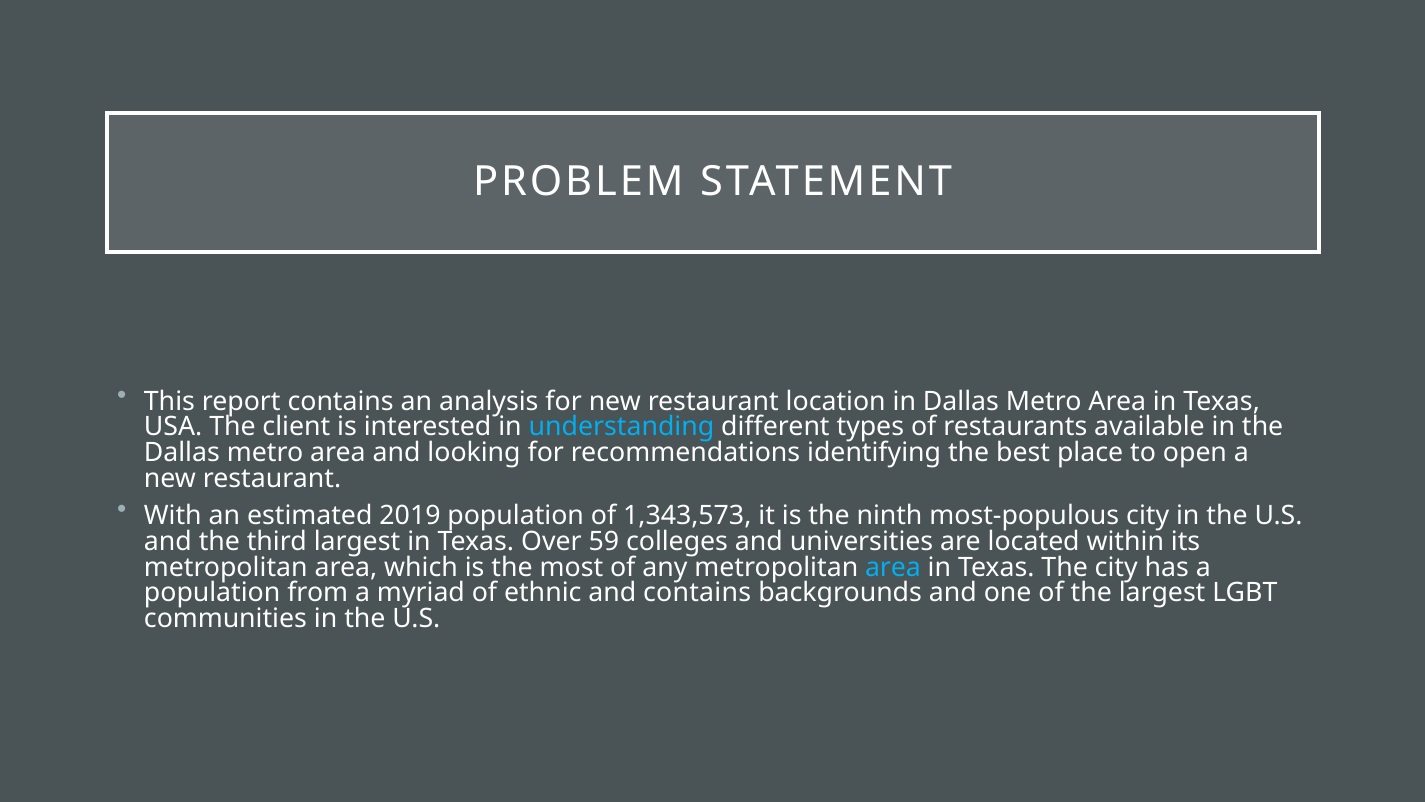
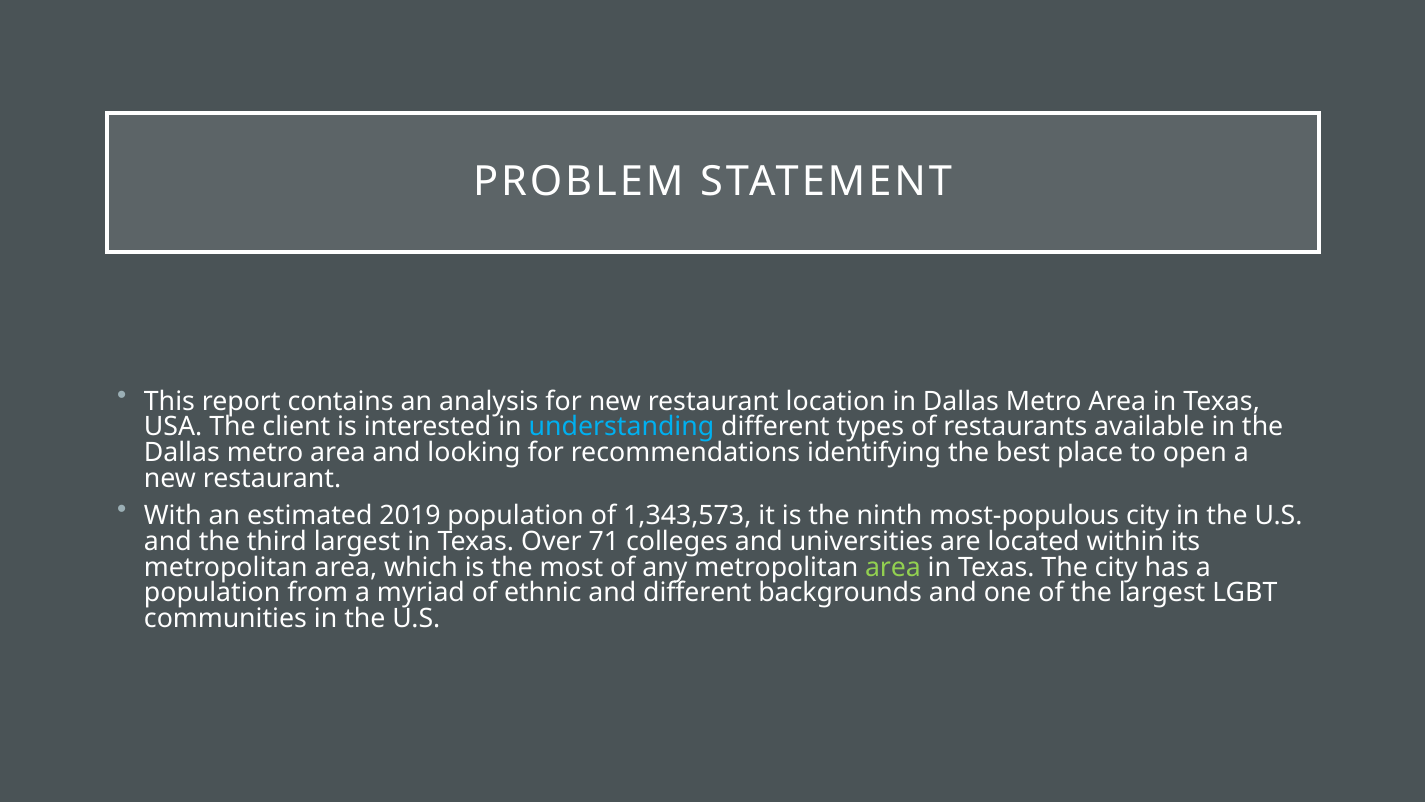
59: 59 -> 71 (604, 541)
area colour: light blue -> light green (893, 567)
and contains: contains -> different (697, 593)
